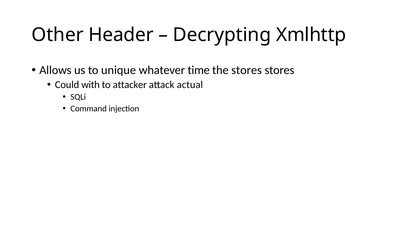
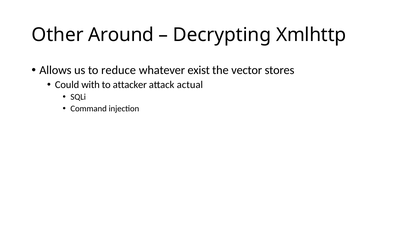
Header: Header -> Around (121, 35)
unique: unique -> reduce (119, 70)
time: time -> exist (199, 70)
the stores: stores -> vector (247, 70)
